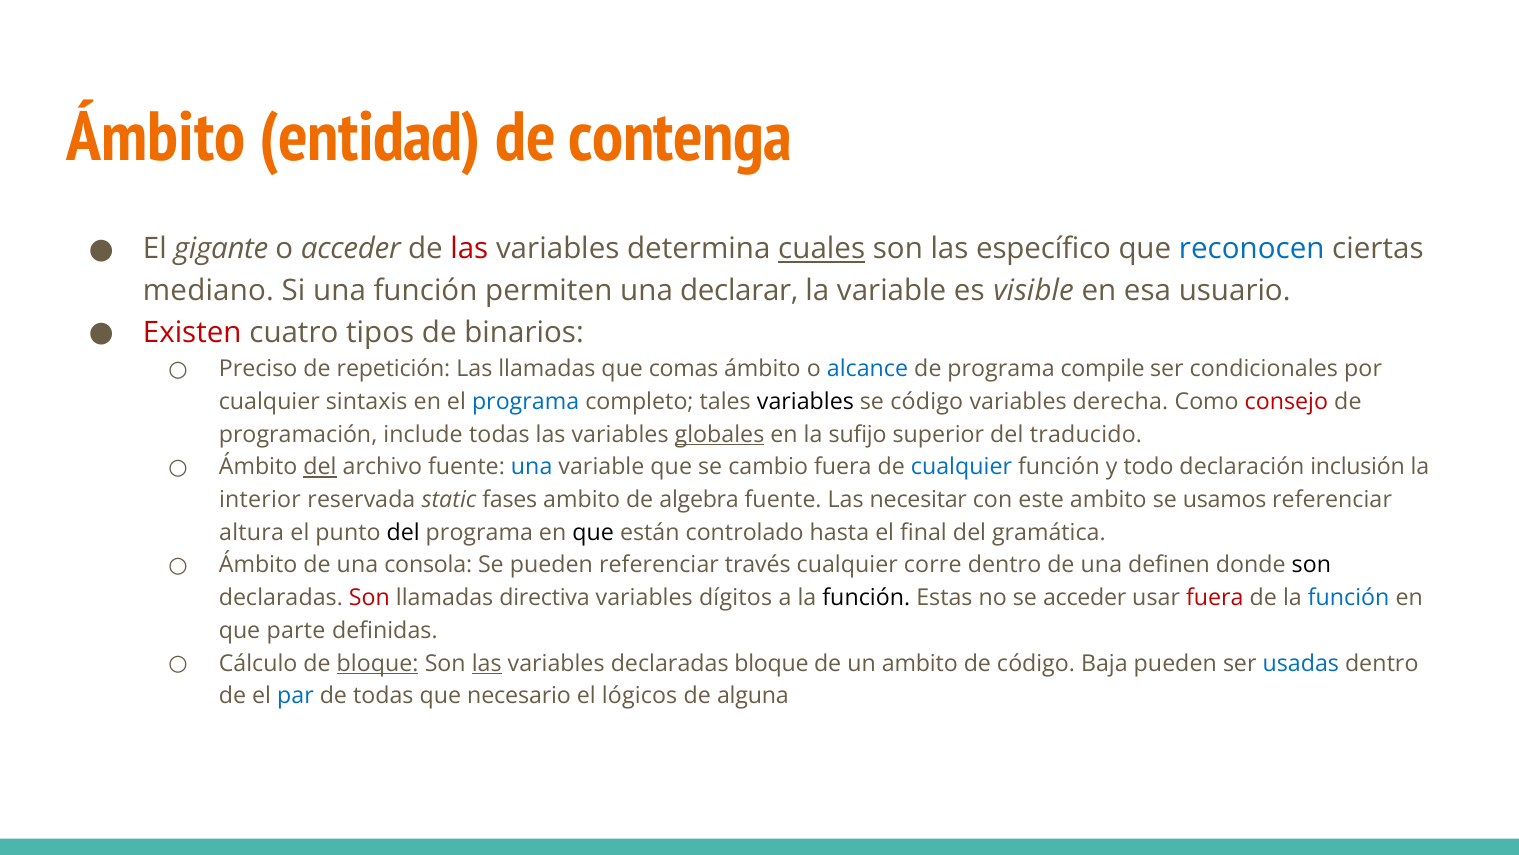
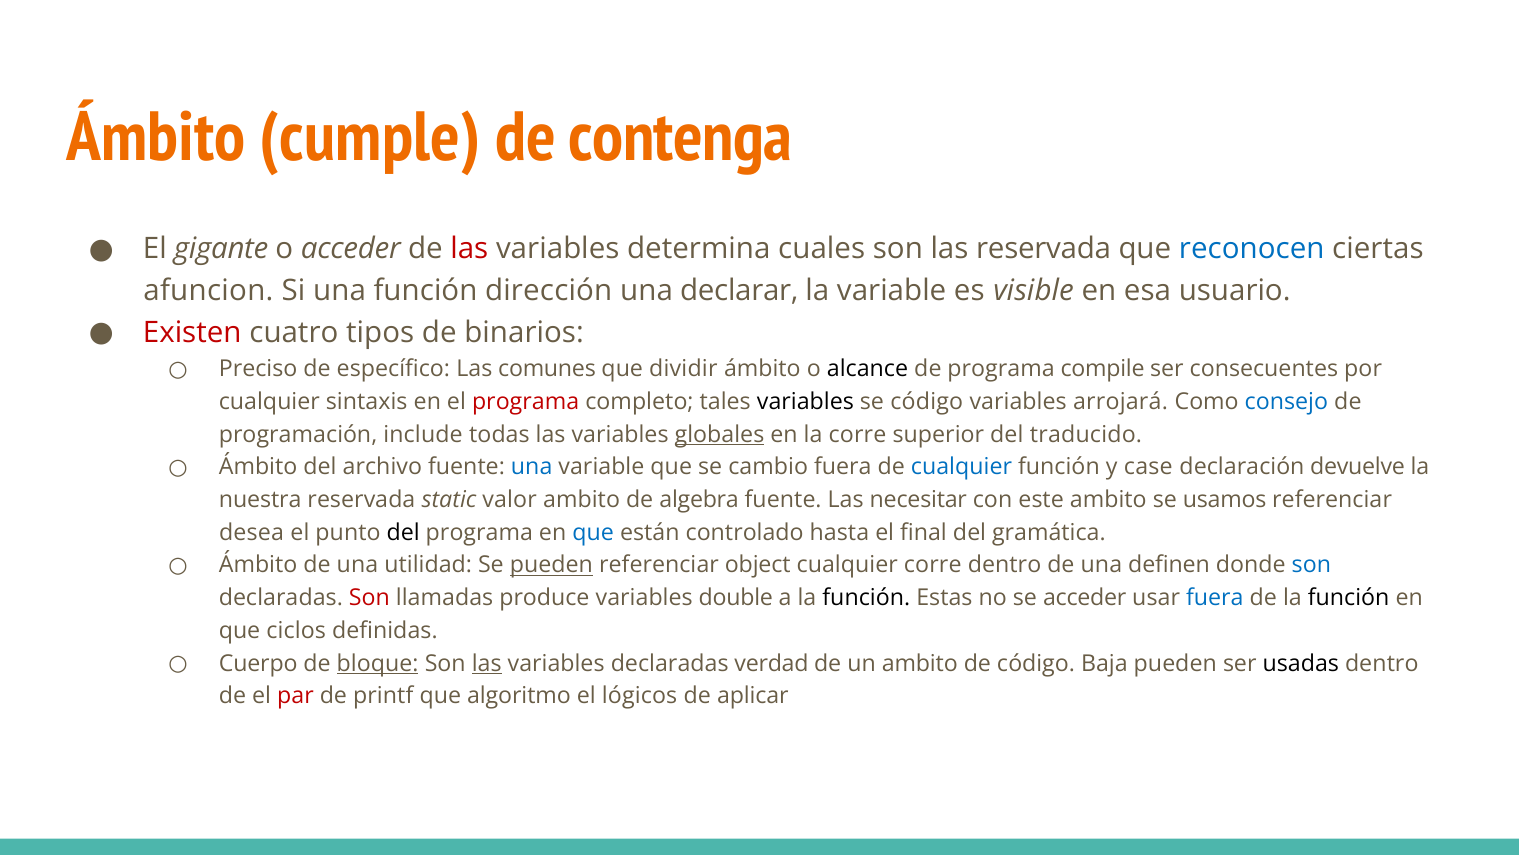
entidad: entidad -> cumple (370, 137)
cuales underline: present -> none (822, 249)
las específico: específico -> reservada (1044, 249)
mediano: mediano -> afuncion (208, 290)
permiten: permiten -> dirección (549, 290)
repetición: repetición -> específico (393, 369)
Las llamadas: llamadas -> comunes (547, 369)
comas: comas -> dividir (683, 369)
alcance colour: blue -> black (868, 369)
condicionales: condicionales -> consecuentes (1264, 369)
programa colour: blue -> red (526, 401)
derecha: derecha -> arrojará (1121, 401)
consejo colour: red -> blue (1286, 401)
la sufijo: sufijo -> corre (857, 434)
del underline: present -> none (320, 467)
todo: todo -> case (1148, 467)
inclusión: inclusión -> devuelve (1358, 467)
interior: interior -> nuestra (260, 500)
fases: fases -> valor (510, 500)
altura: altura -> desea (252, 532)
que colour: black -> blue (593, 532)
consola: consola -> utilidad (428, 565)
pueden underline: none -> present (551, 565)
través: través -> object (758, 565)
son colour: black -> blue (1311, 565)
directiva: directiva -> produce (544, 598)
dígitos: dígitos -> double (736, 598)
fuera colour: red -> blue (1215, 598)
función colour: blue -> black (1349, 598)
parte: parte -> ciclos (296, 630)
Cálculo: Cálculo -> Cuerpo (258, 663)
declaradas bloque: bloque -> verdad (771, 663)
usadas colour: blue -> black (1301, 663)
par colour: blue -> red (295, 696)
de todas: todas -> printf (383, 696)
necesario: necesario -> algoritmo (519, 696)
alguna: alguna -> aplicar (753, 696)
